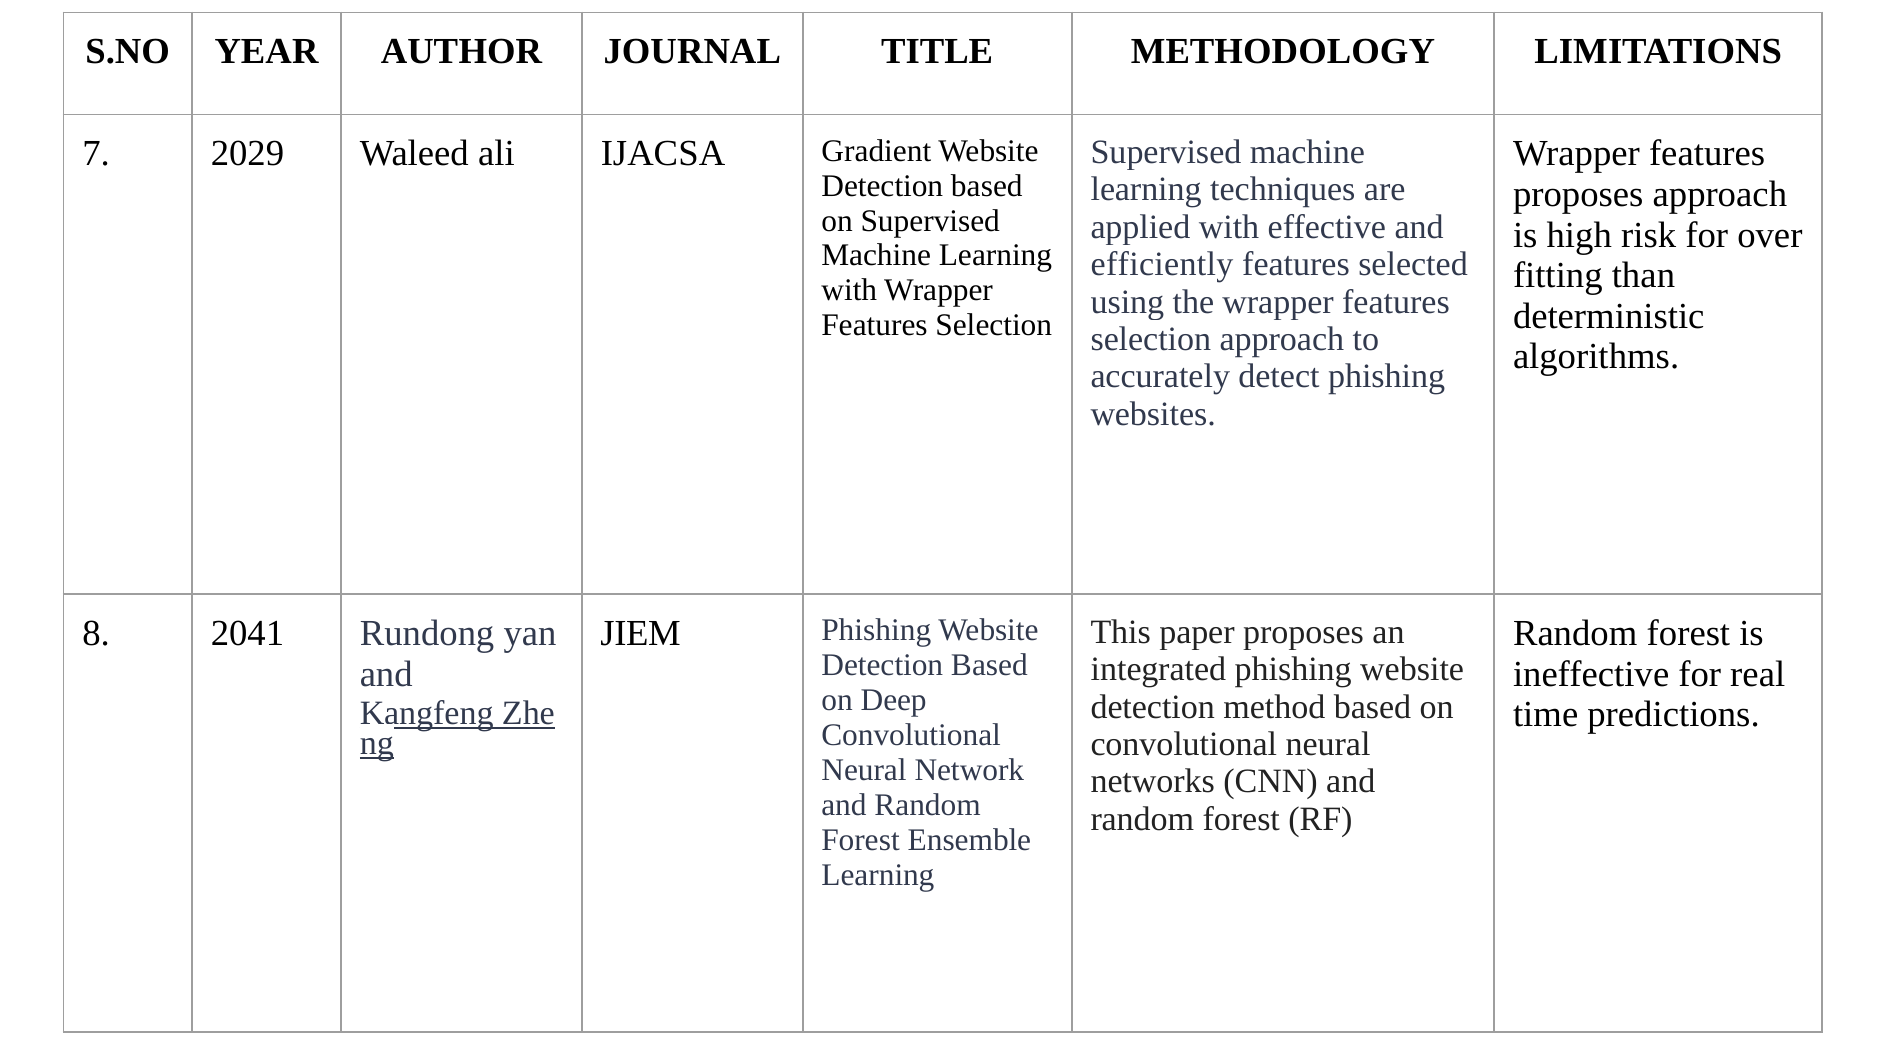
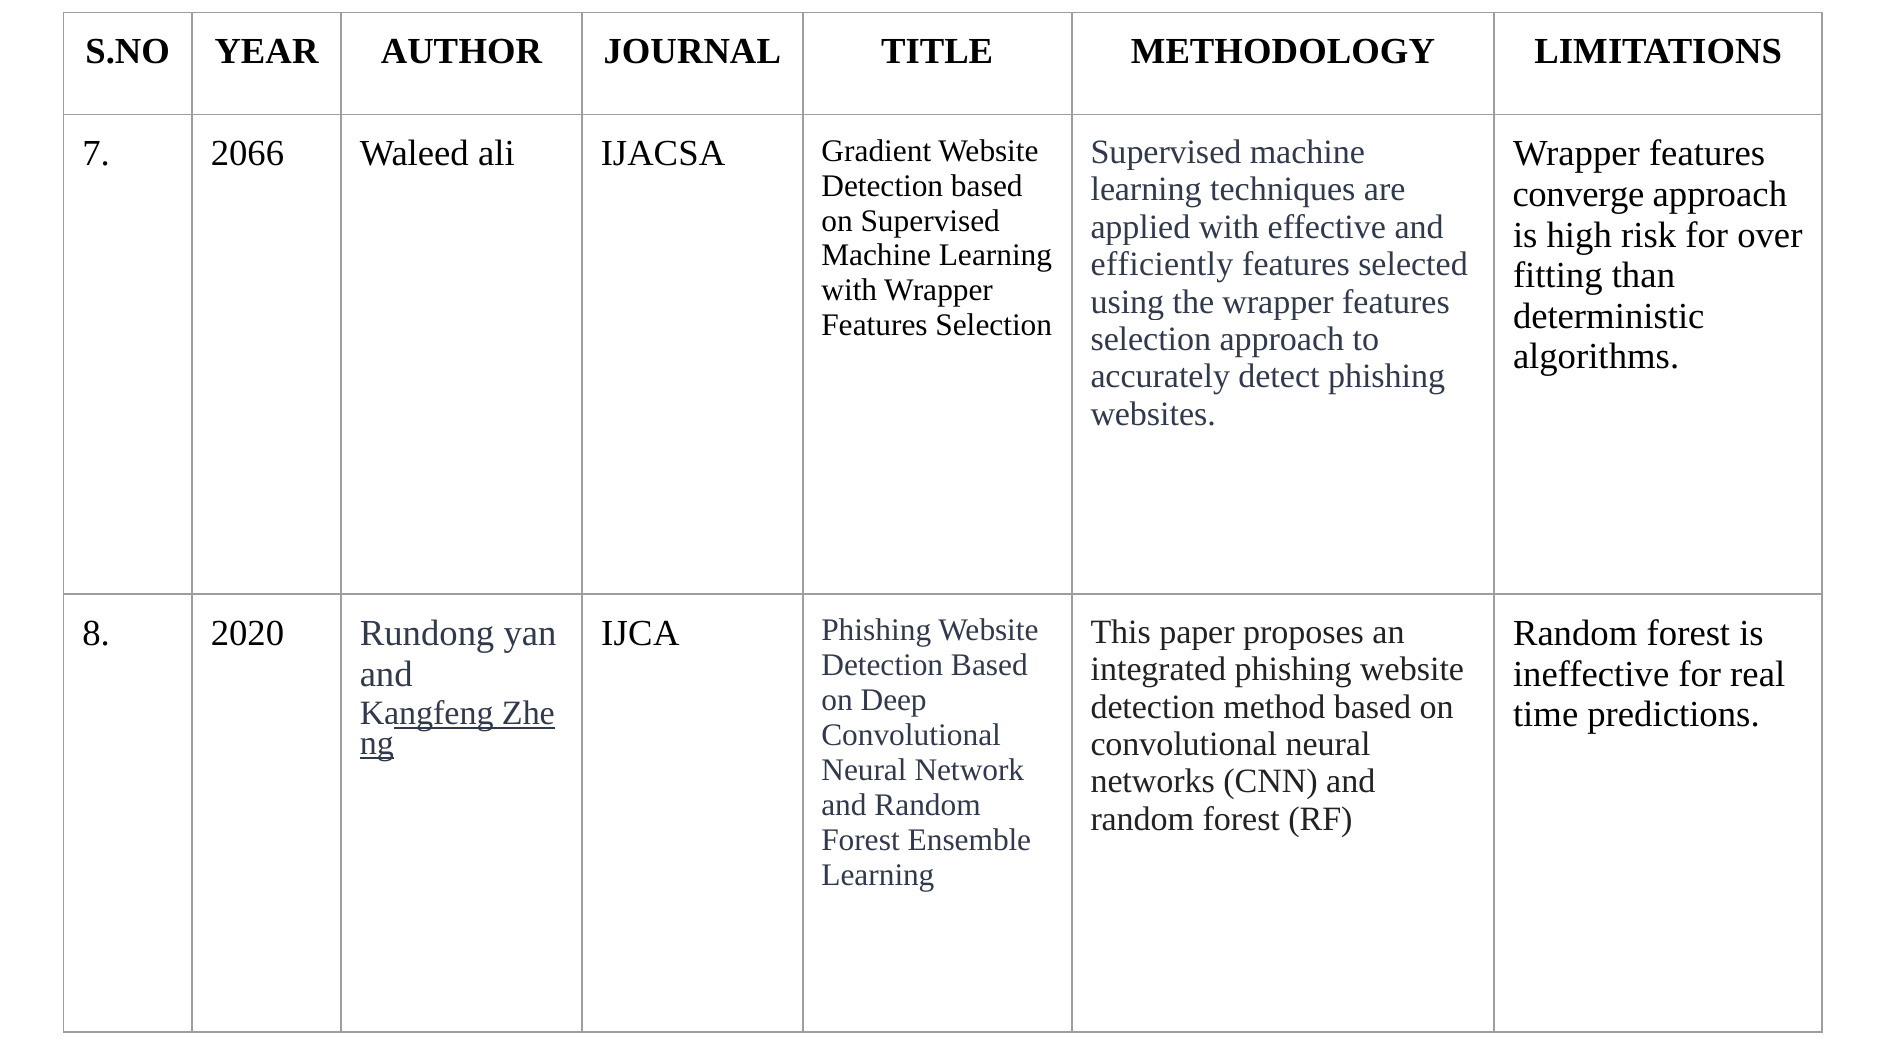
2029: 2029 -> 2066 (247, 154)
proposes: proposes -> converge (1578, 194)
2041: 2041 -> 2020 (247, 634)
JIEM: JIEM -> IJCA (640, 634)
